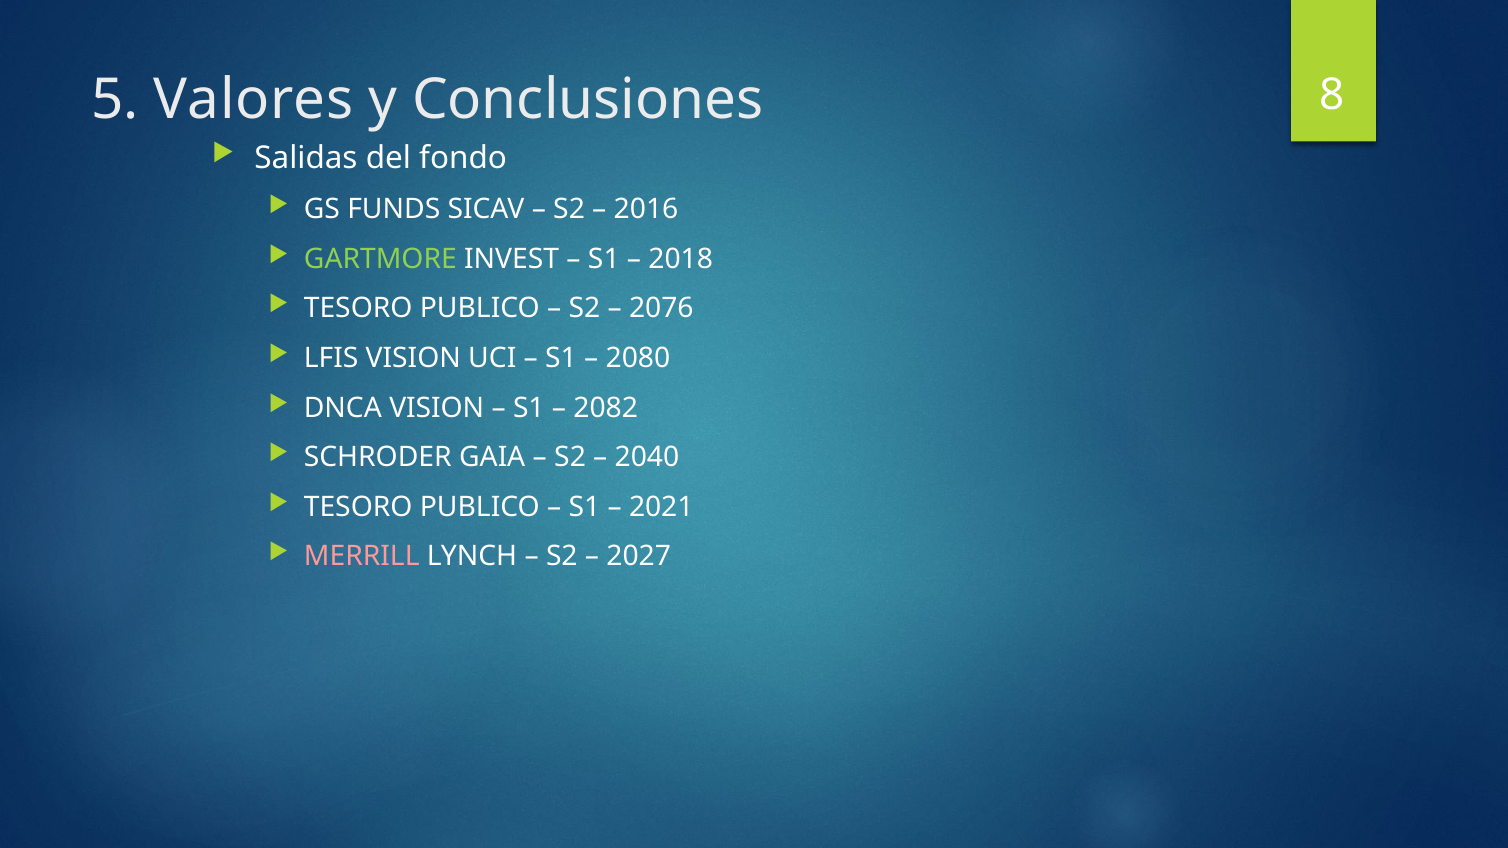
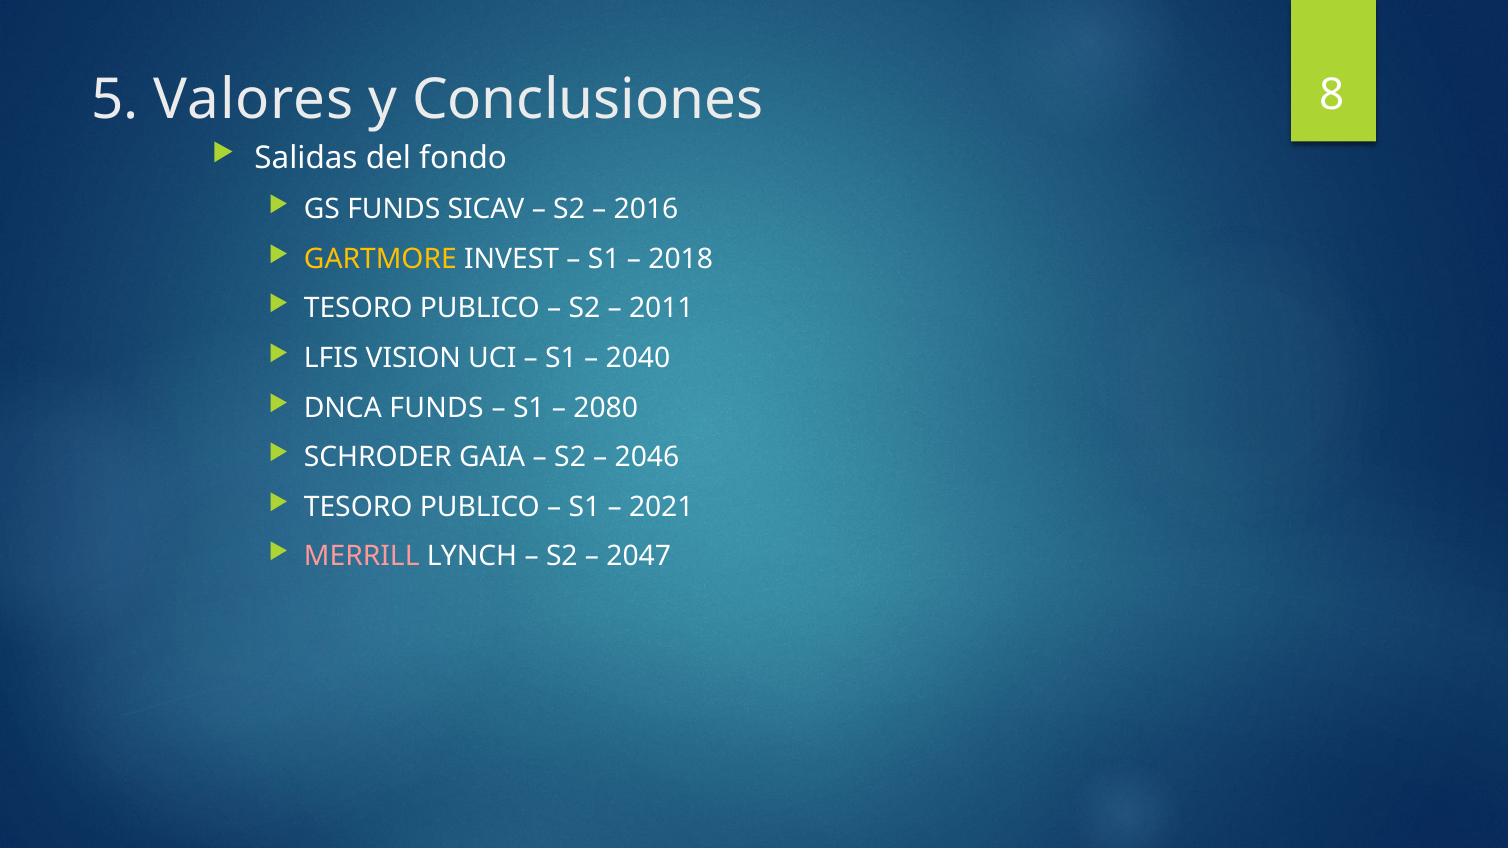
GARTMORE colour: light green -> yellow (380, 259)
2076: 2076 -> 2011 (661, 309)
2080: 2080 -> 2040 (638, 358)
DNCA VISION: VISION -> FUNDS (437, 408)
2082: 2082 -> 2080 (606, 408)
2040: 2040 -> 2046 (647, 457)
2027: 2027 -> 2047 (639, 557)
